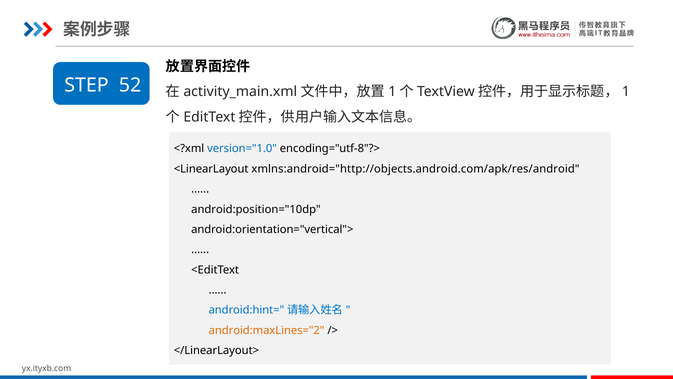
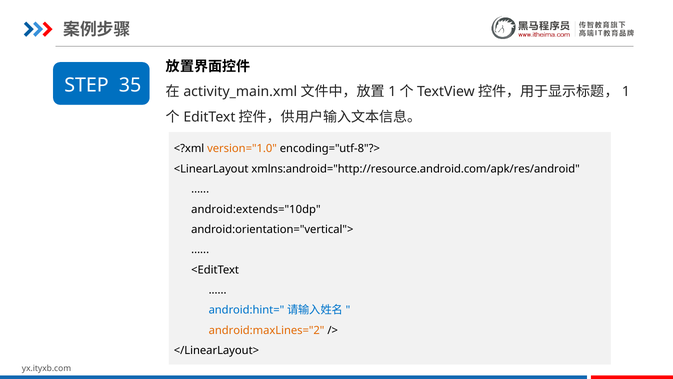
52: 52 -> 35 (130, 85)
version="1.0 colour: blue -> orange (242, 149)
xmlns:android="http://objects.android.com/apk/res/android: xmlns:android="http://objects.android.com/apk/res/android -> xmlns:android="http://resource.android.com/apk/res/android (416, 169)
android:position="10dp: android:position="10dp -> android:extends="10dp (256, 209)
